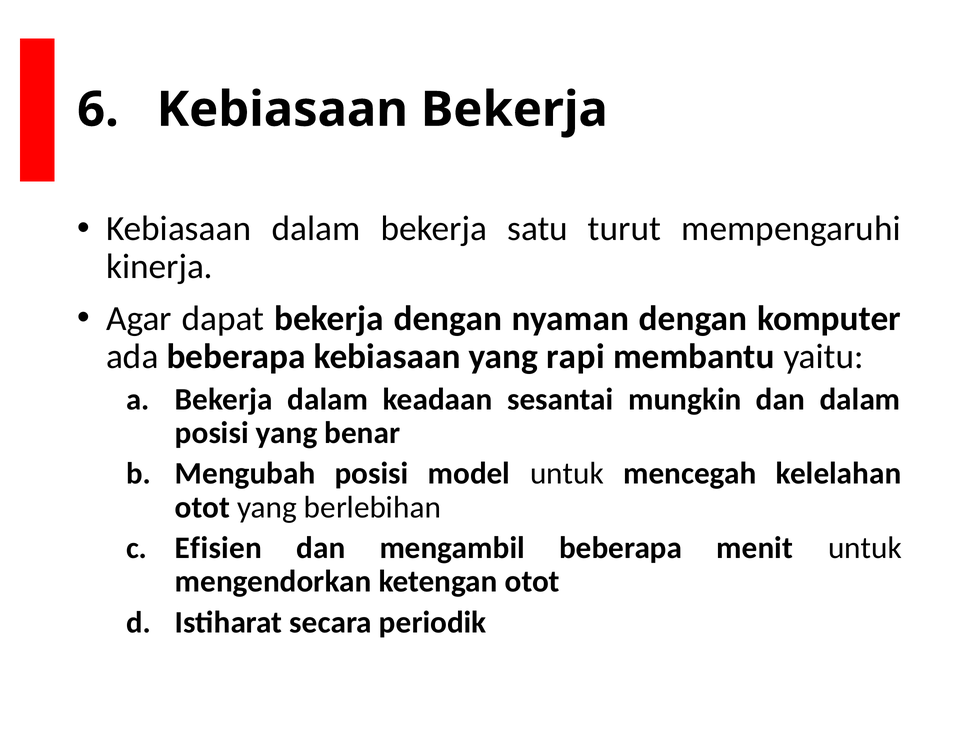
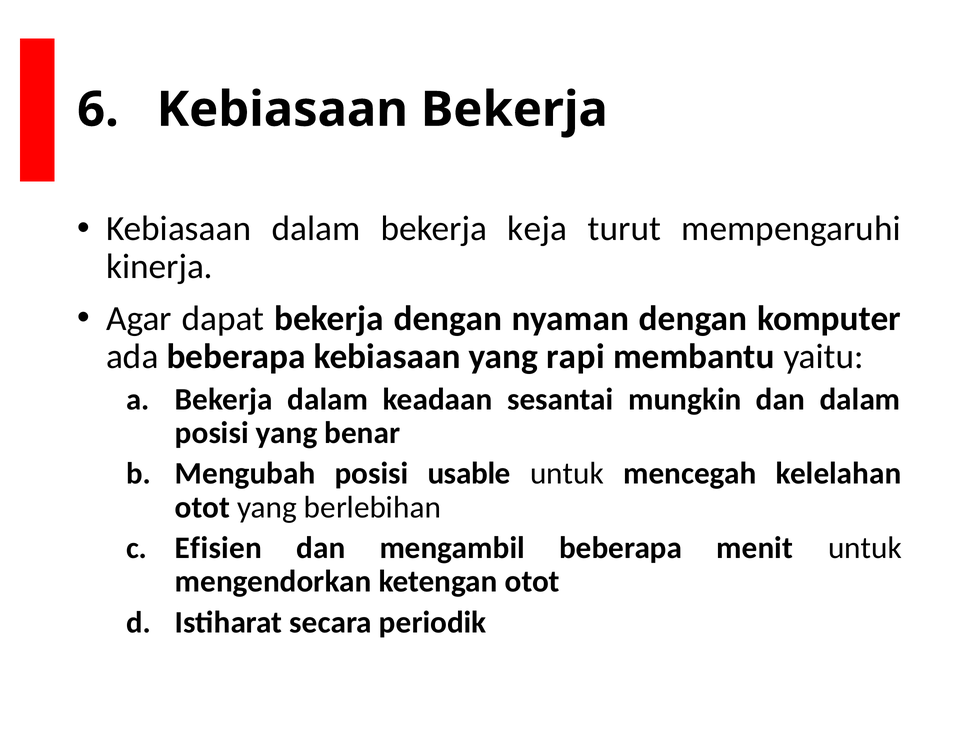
satu: satu -> keja (537, 229)
model: model -> usable (469, 474)
